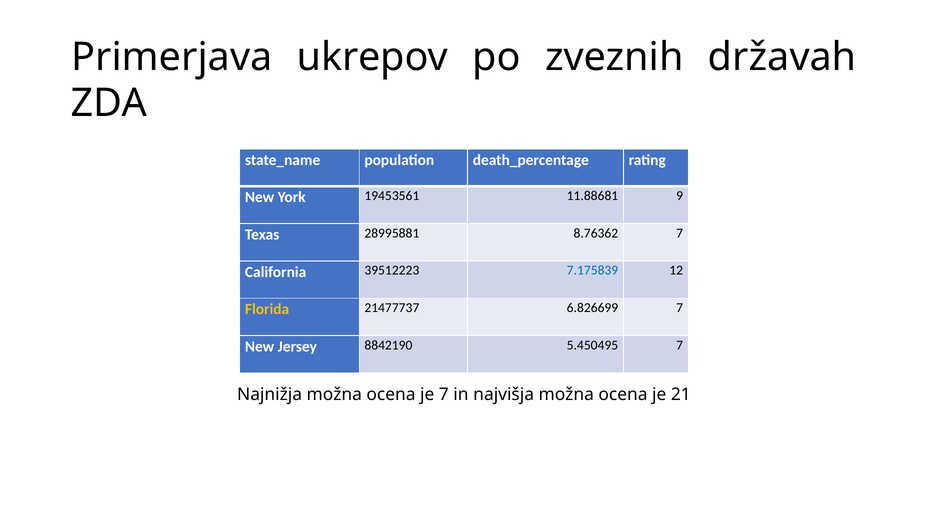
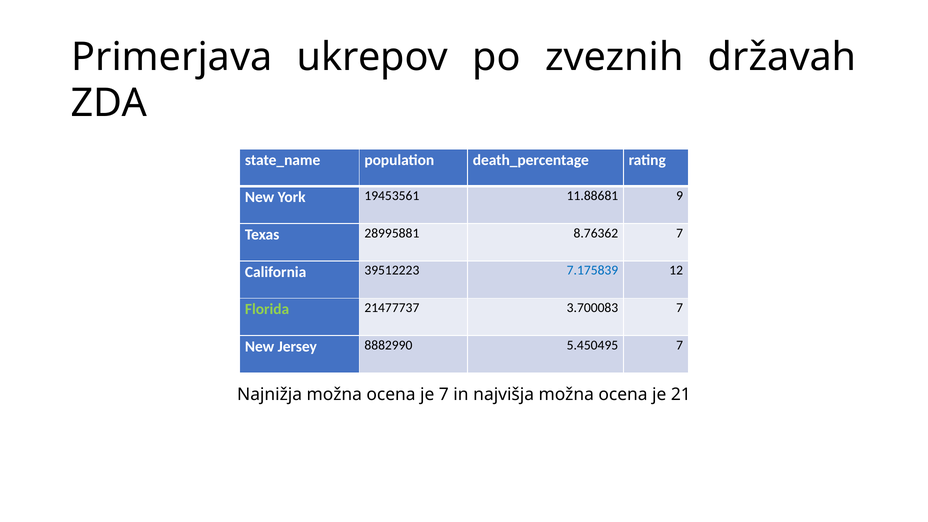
Florida colour: yellow -> light green (267, 309)
6.826699: 6.826699 -> 3.700083 (592, 308)
8842190: 8842190 -> 8882990 (388, 345)
